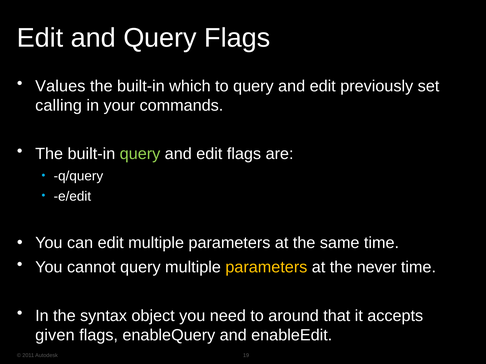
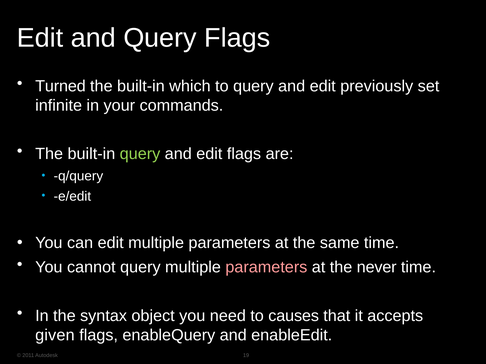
Values: Values -> Turned (60, 86)
calling: calling -> infinite (59, 106)
parameters colour: yellow -> pink (266, 268)
around: around -> causes (294, 316)
